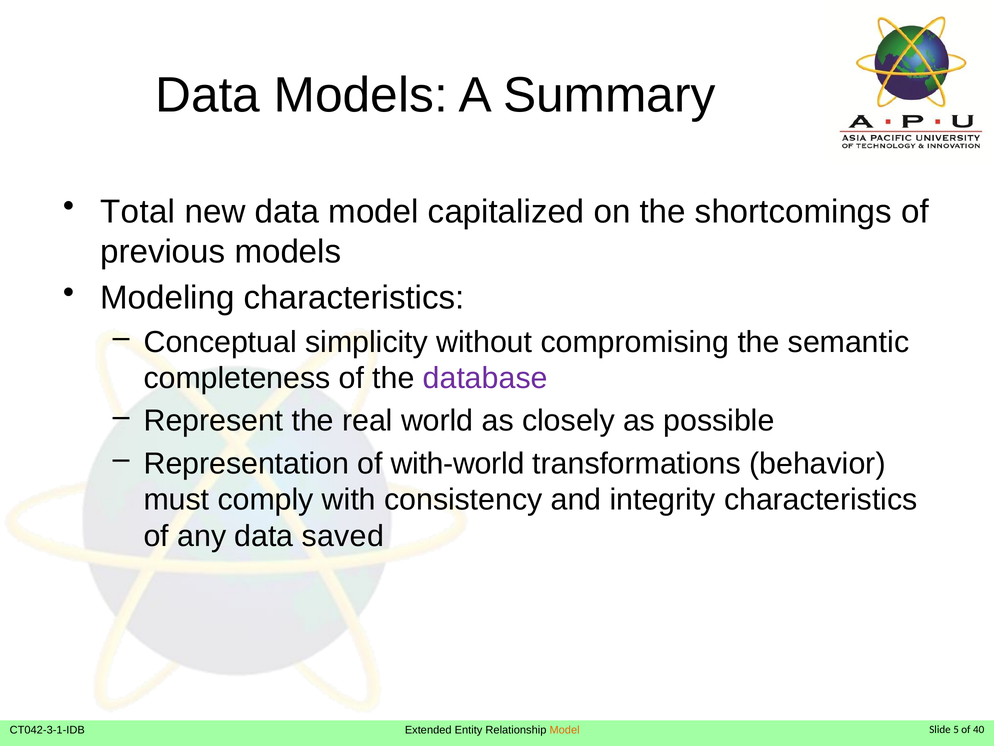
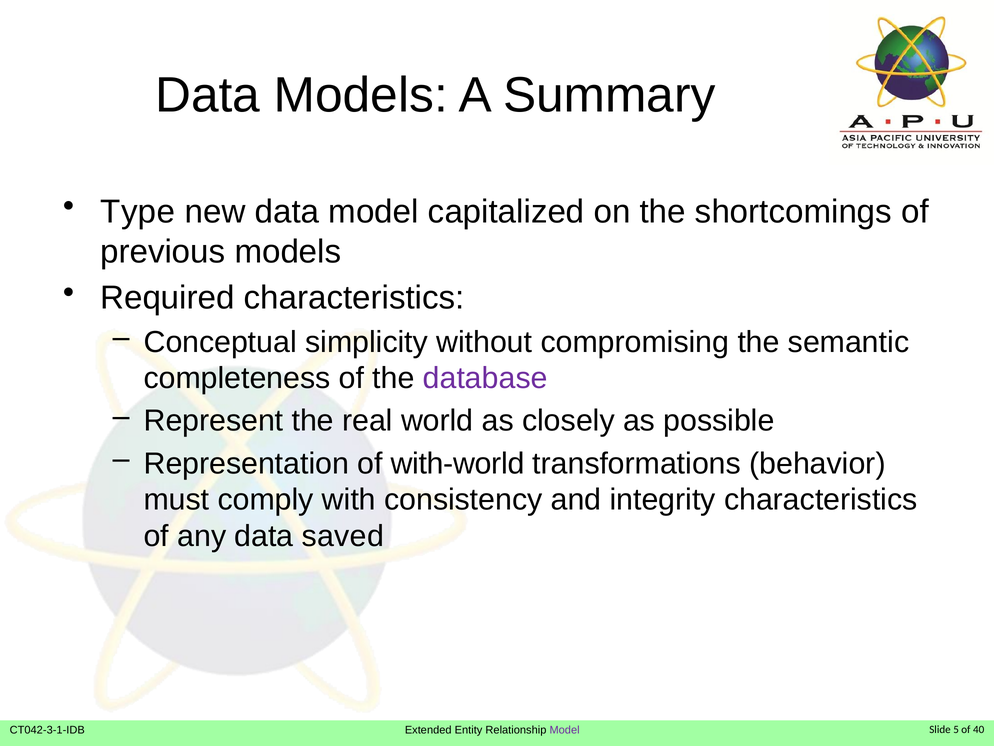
Total: Total -> Type (138, 212)
Modeling: Modeling -> Required (167, 298)
Model colour: orange -> purple (565, 729)
